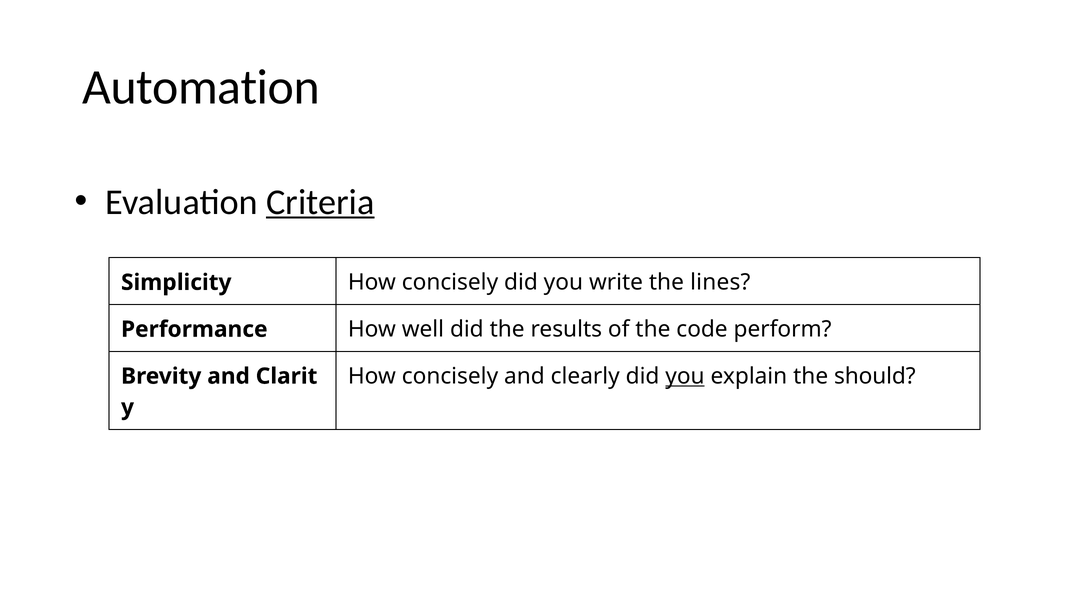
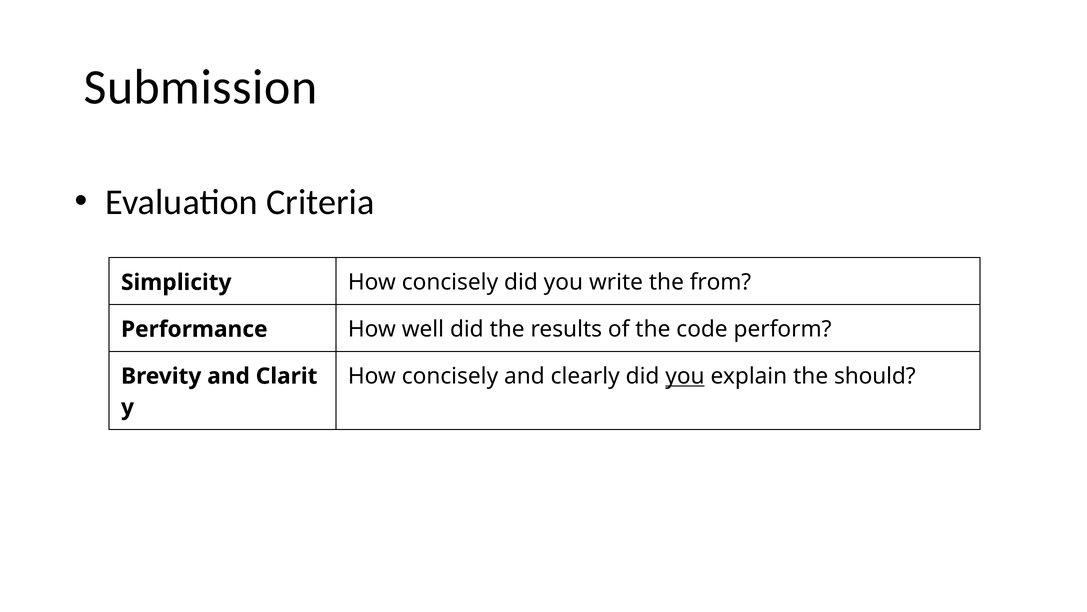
Automation: Automation -> Submission (200, 87)
Criteria underline: present -> none (320, 202)
lines: lines -> from (720, 282)
